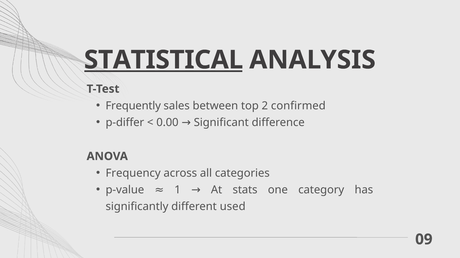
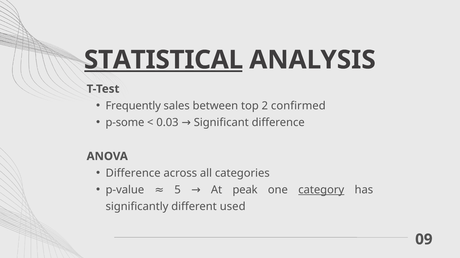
p-differ: p-differ -> p-some (125, 123)
0.00: 0.00 -> 0.03 (167, 123)
Frequency: Frequency -> Difference (133, 174)
1: 1 -> 5 (178, 190)
stats: stats -> peak (245, 190)
category underline: none -> present (321, 190)
